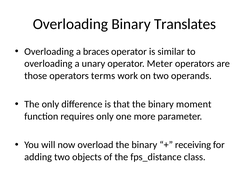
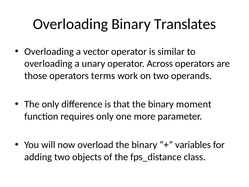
braces: braces -> vector (96, 52)
Meter: Meter -> Across (160, 64)
receiving: receiving -> variables (193, 145)
